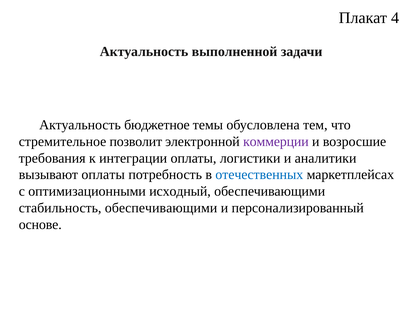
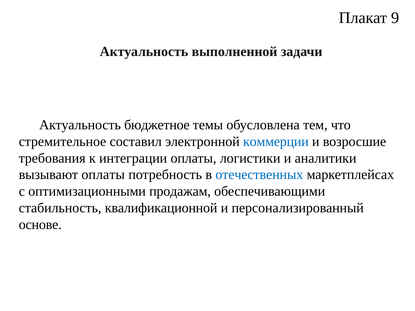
4: 4 -> 9 (395, 18)
позволит: позволит -> составил (136, 142)
коммерции colour: purple -> blue (276, 142)
исходный: исходный -> продажам (180, 191)
стабильность обеспечивающими: обеспечивающими -> квалификационной (161, 208)
